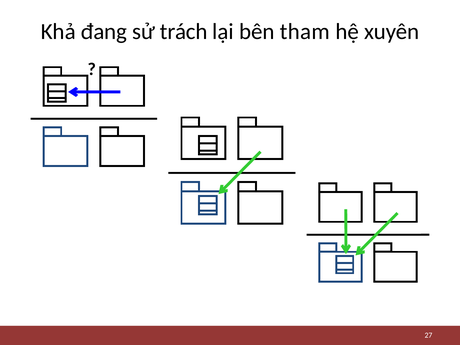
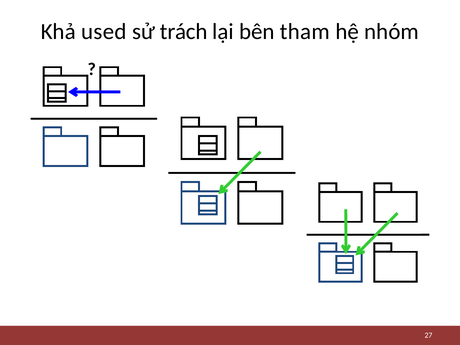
đang: đang -> used (104, 32)
xuyên: xuyên -> nhóm (391, 32)
